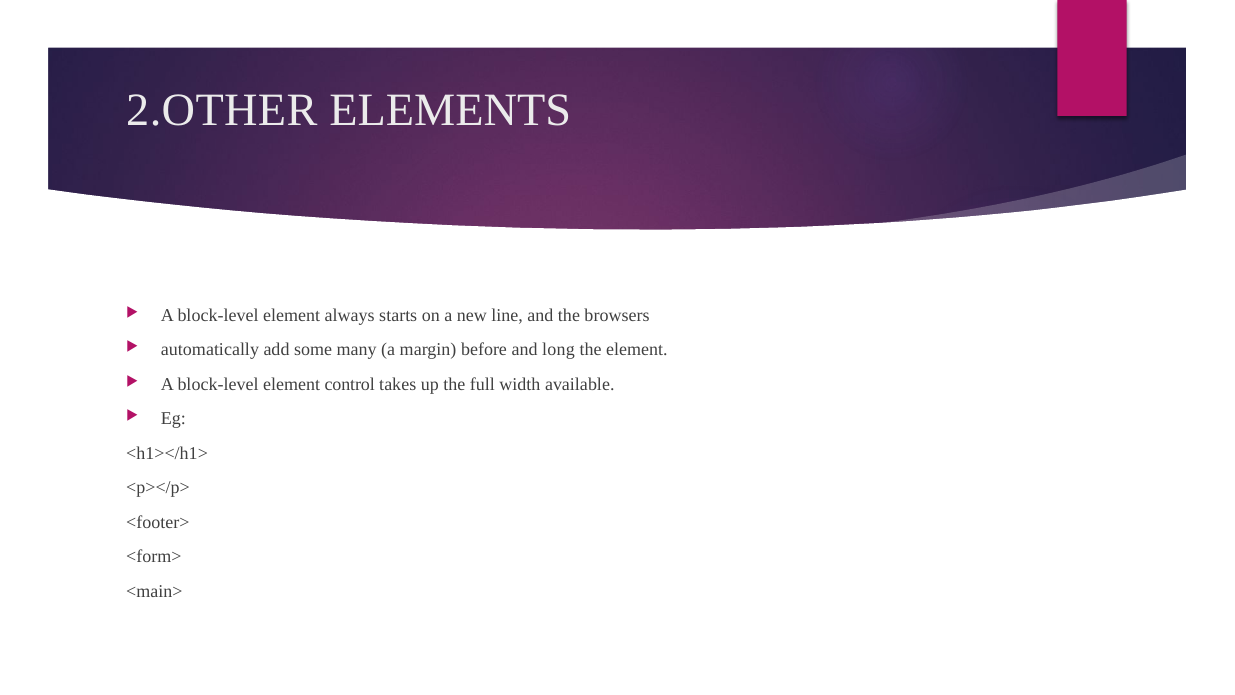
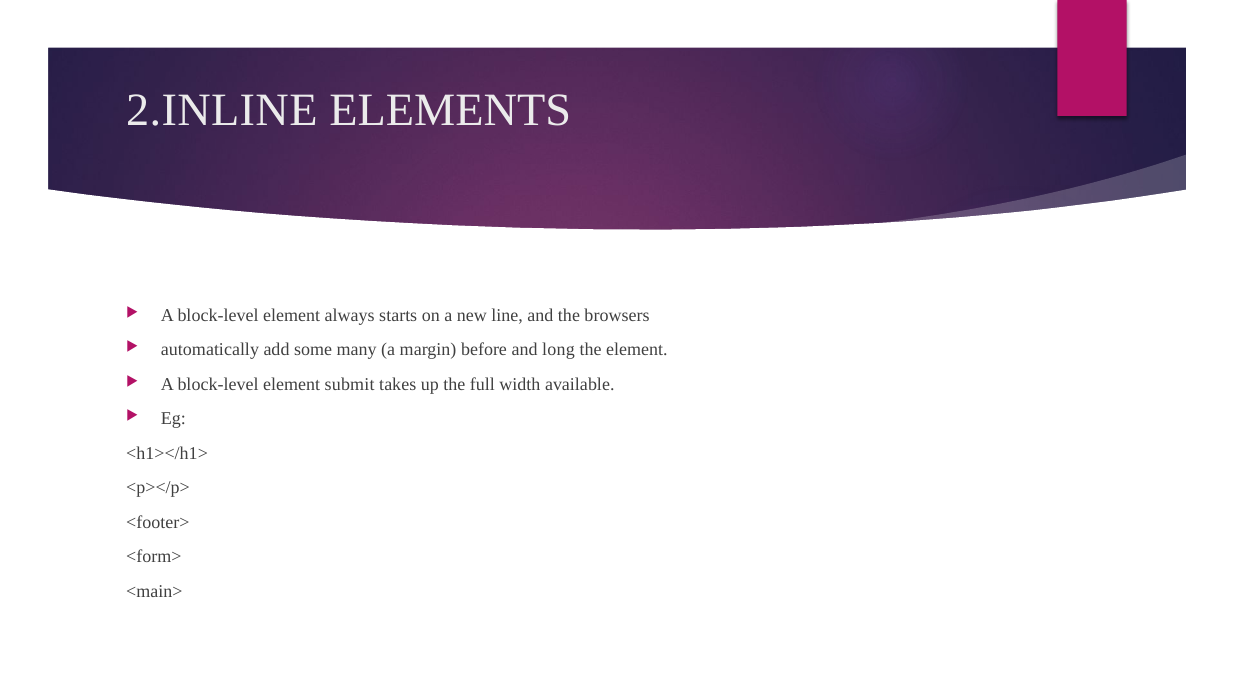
2.OTHER: 2.OTHER -> 2.INLINE (222, 110)
control: control -> submit (350, 384)
